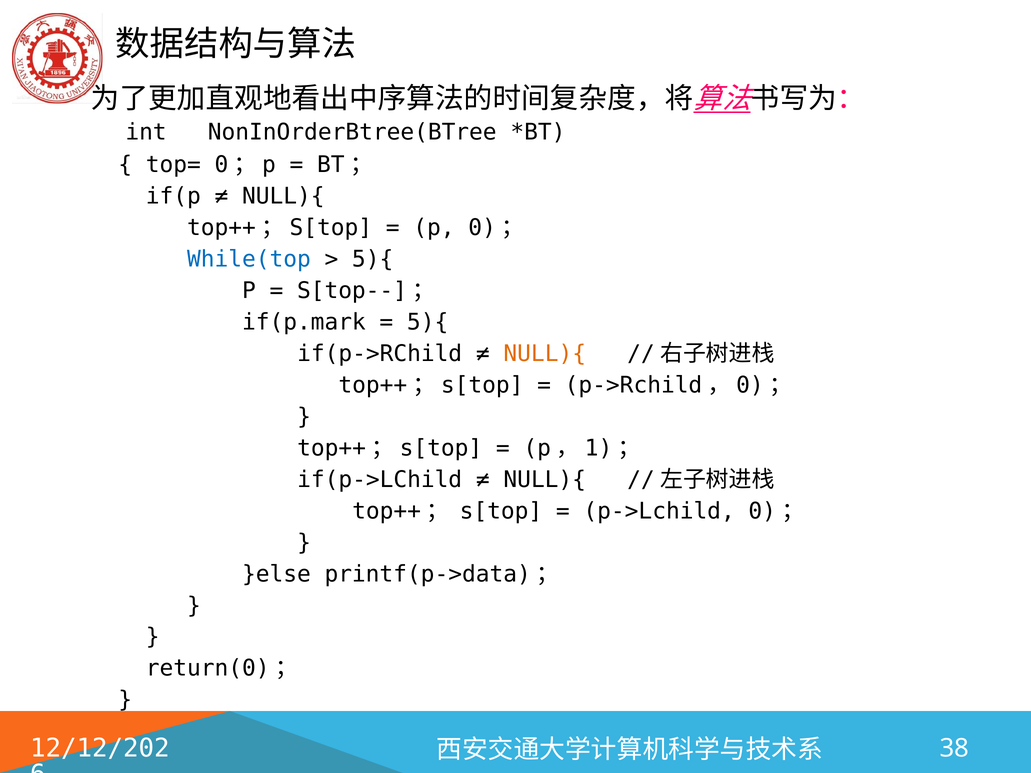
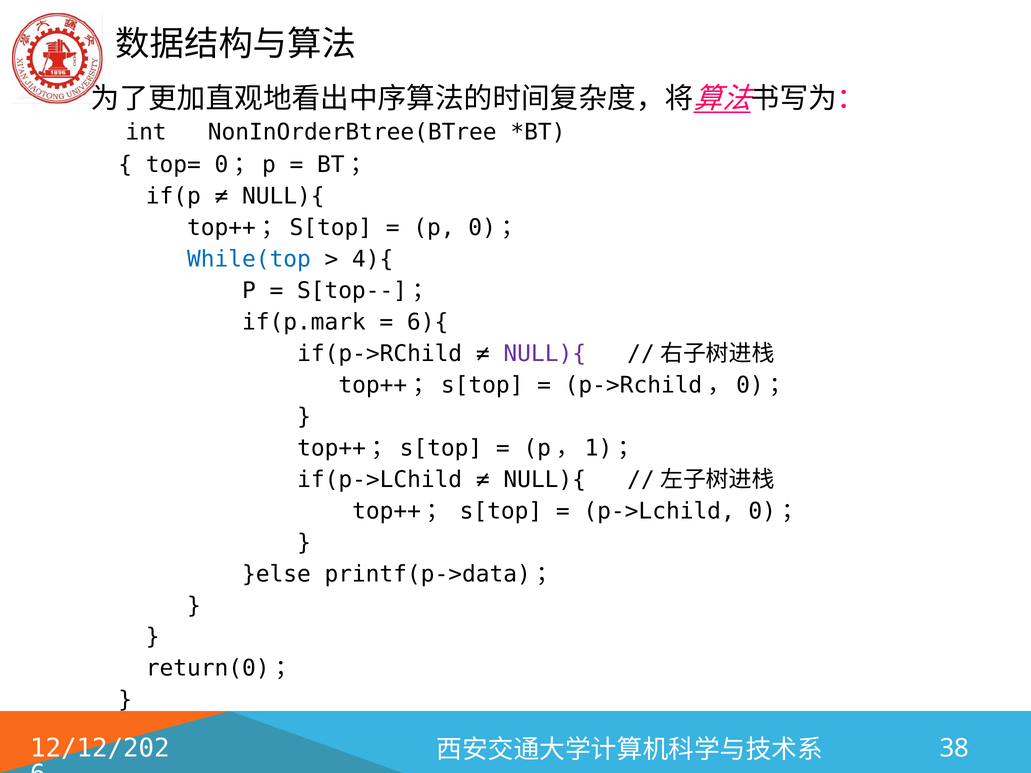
5){: 5){ -> 4){ (373, 259)
5){: 5){ -> 6){ (428, 322)
NULL){ colour: orange -> purple (545, 354)
